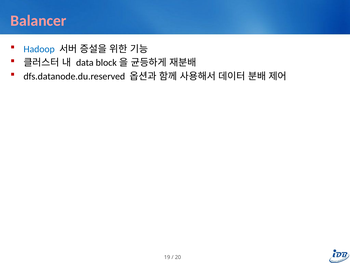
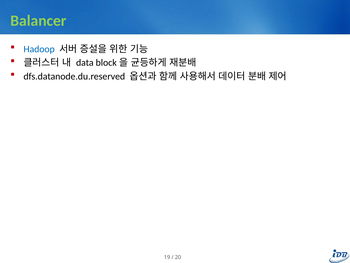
Balancer colour: pink -> light green (38, 21)
